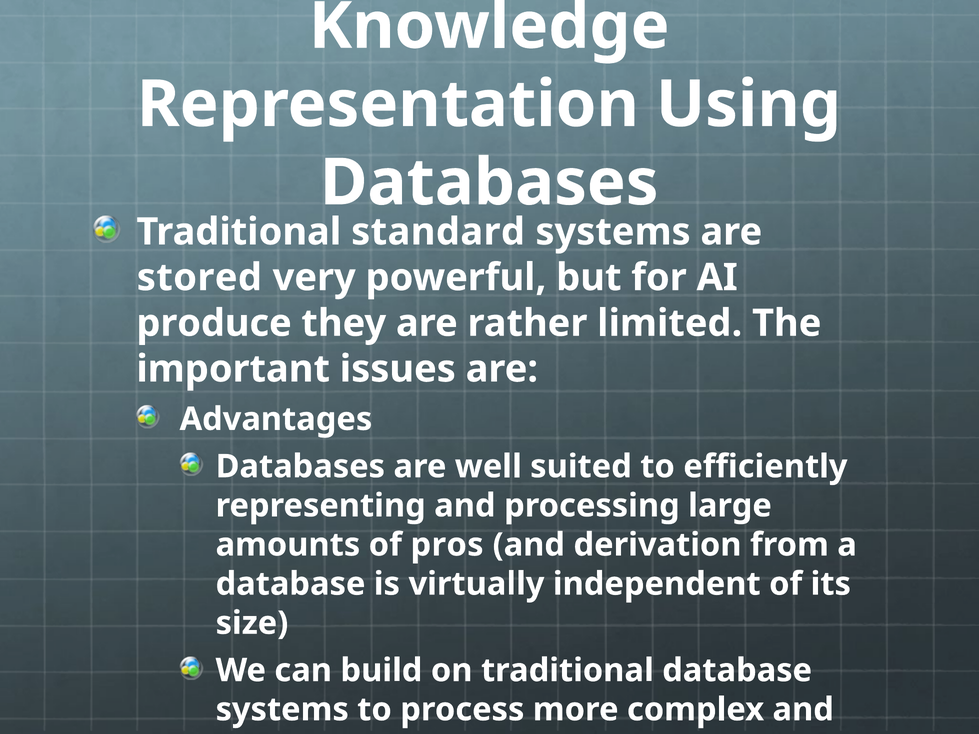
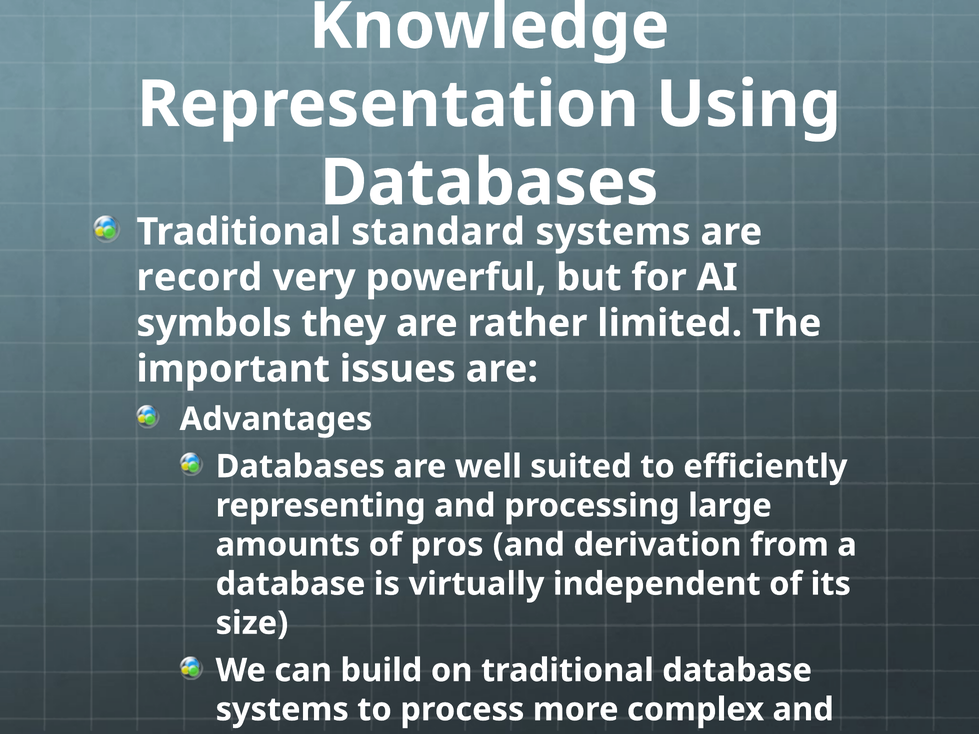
stored: stored -> record (199, 278)
produce: produce -> symbols (214, 323)
